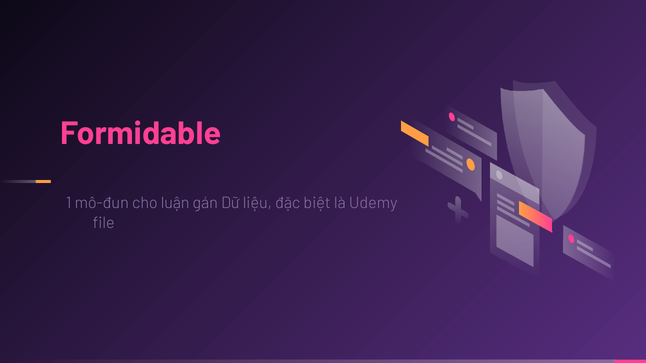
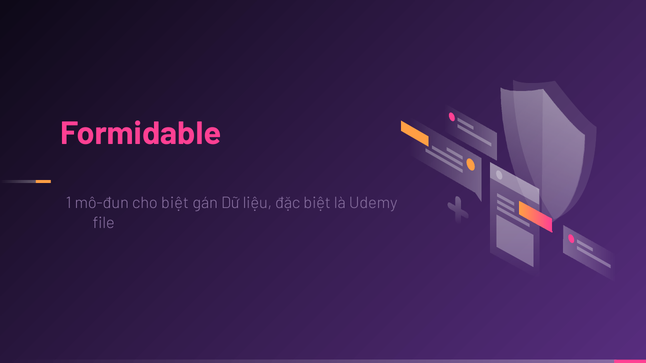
cho luận: luận -> biệt (175, 203)
